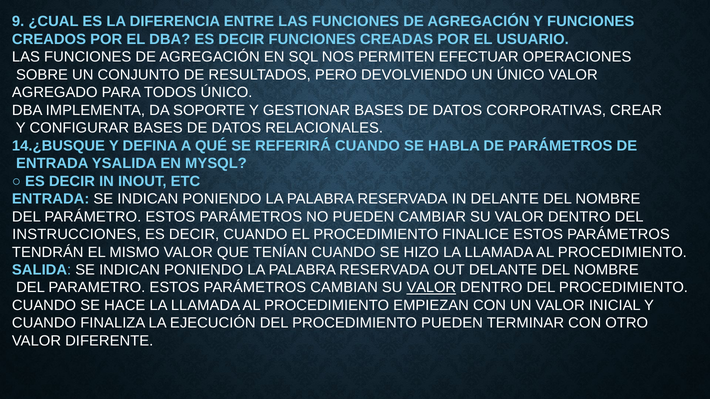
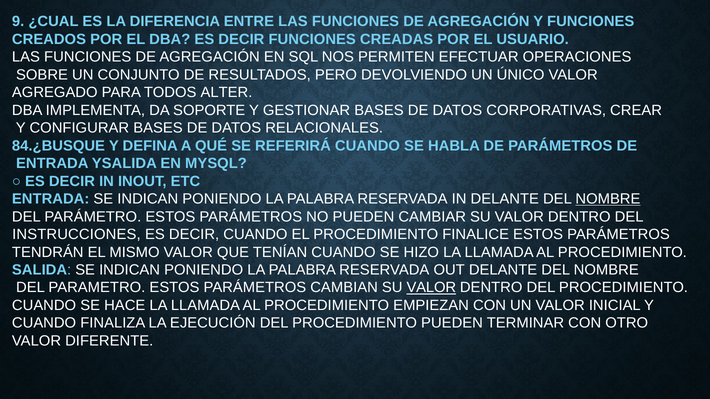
TODOS ÚNICO: ÚNICO -> ALTER (226, 93)
14.¿BUSQUE: 14.¿BUSQUE -> 84.¿BUSQUE (58, 146)
NOMBRE underline: none -> present (608, 199)
